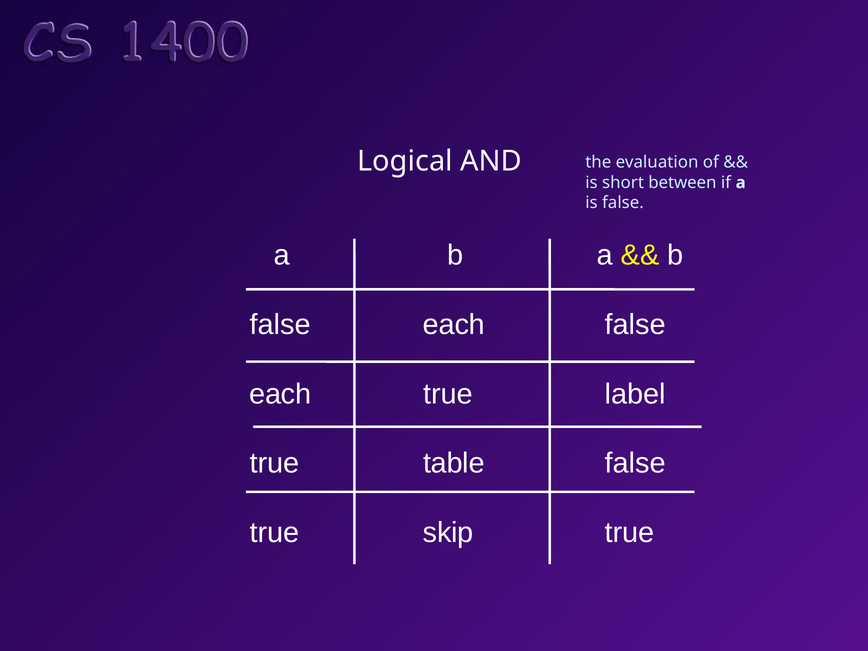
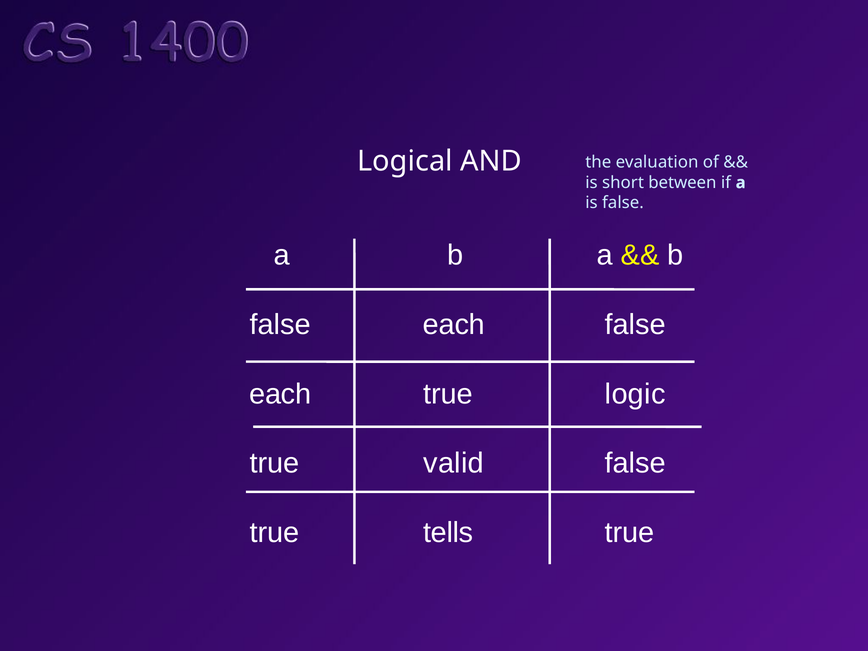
label: label -> logic (635, 394)
table: table -> valid (454, 463)
skip: skip -> tells (448, 533)
